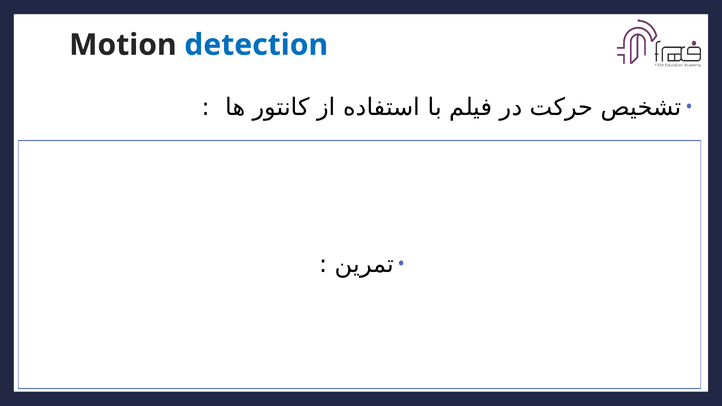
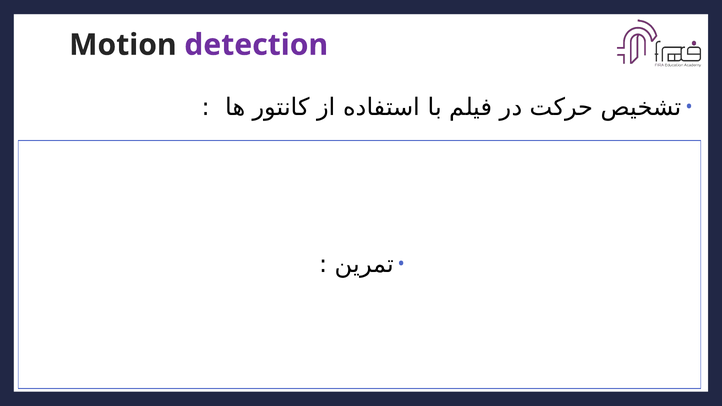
detection colour: blue -> purple (256, 45)
